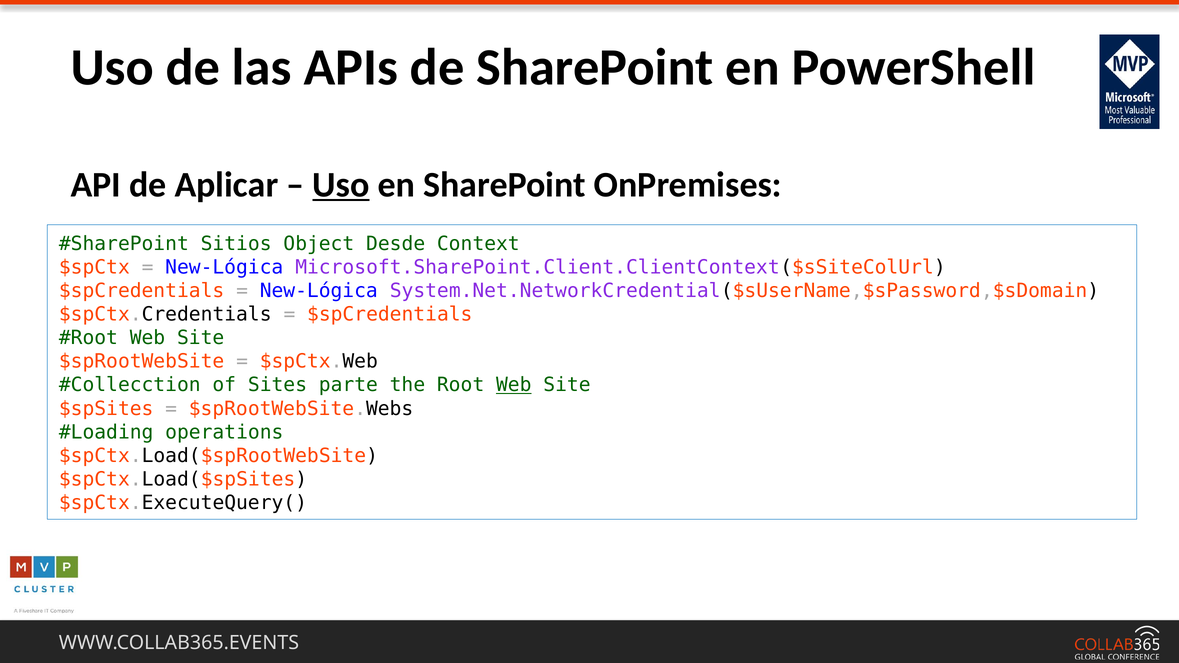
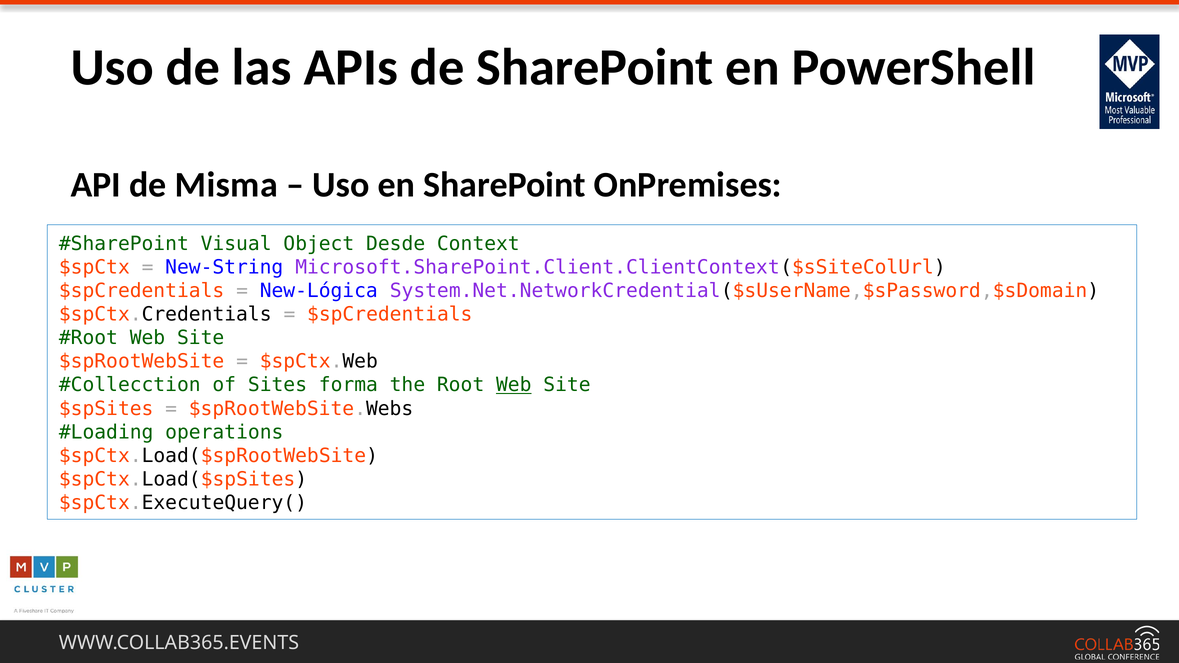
Aplicar: Aplicar -> Misma (226, 185)
Uso underline: present -> none (341, 185)
Sitios: Sitios -> Visual (236, 244)
New-Lógica: New-Lógica -> New-String (224, 267)
parte: parte -> forma (348, 385)
